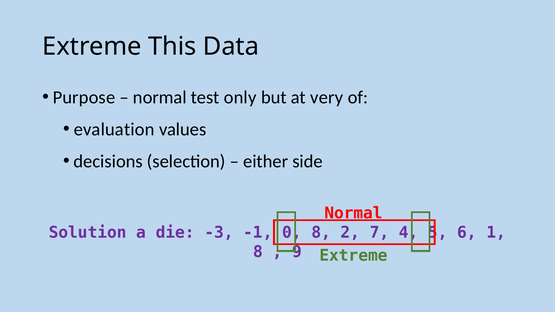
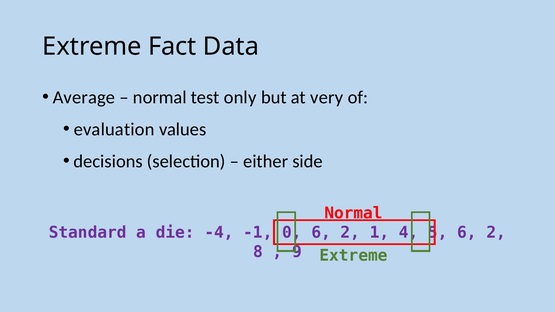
This: This -> Fact (172, 47)
Purpose: Purpose -> Average (84, 98)
Solution: Solution -> Standard (88, 233)
-3: -3 -> -4 (219, 233)
0 8: 8 -> 6 (321, 233)
7: 7 -> 1 (379, 233)
1: 1 -> 2 (496, 233)
